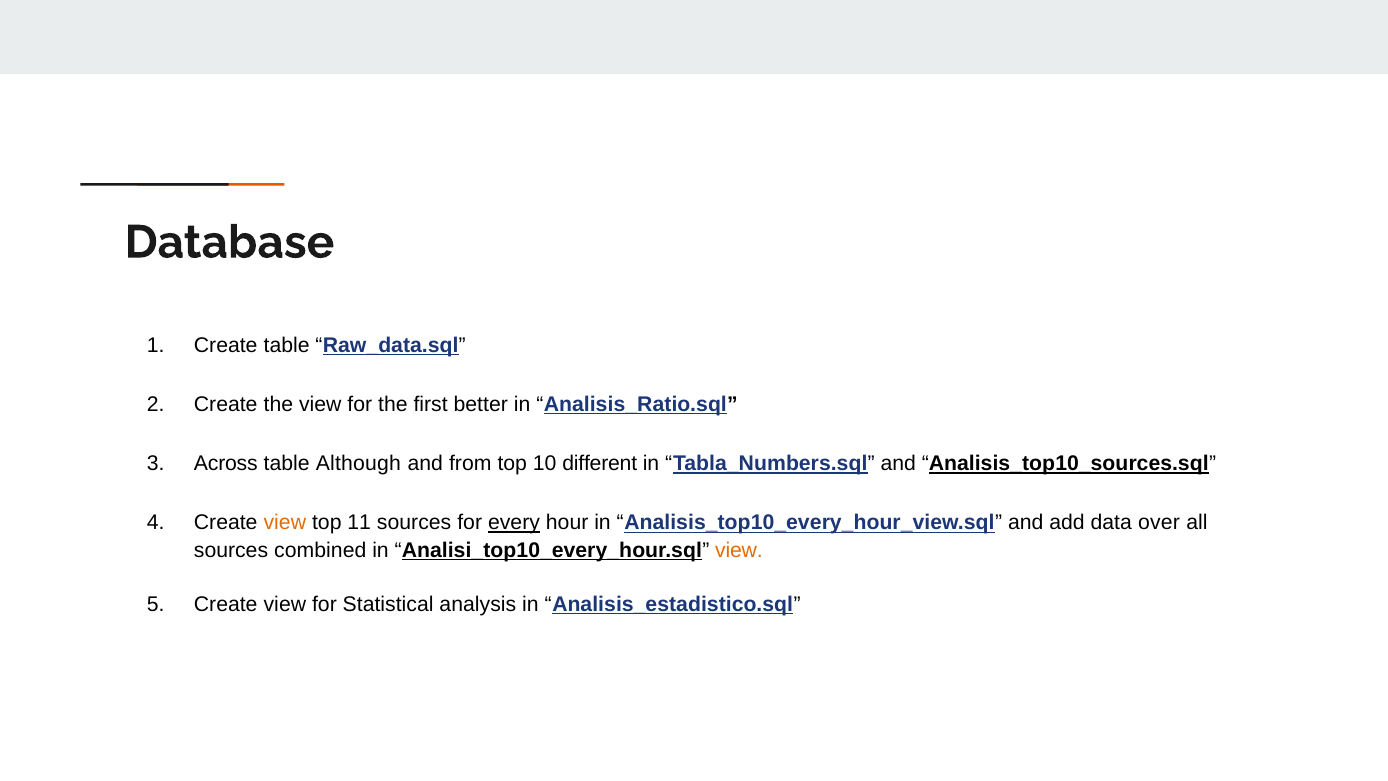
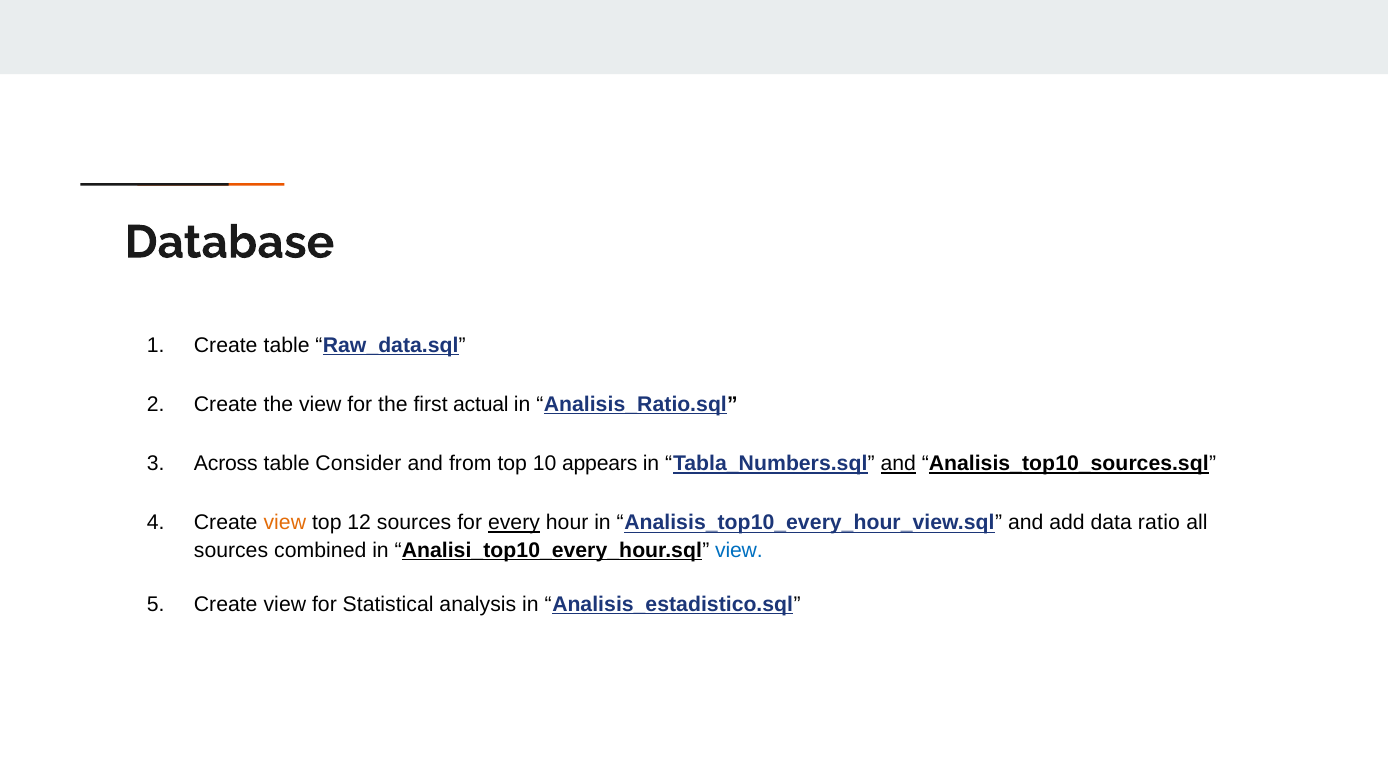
better: better -> actual (481, 404)
Although: Although -> Consider (358, 464)
different: different -> appears (600, 464)
and underline: none -> present (898, 464)
11: 11 -> 12 (359, 523)
over: over -> ratio (1159, 523)
view colour: orange -> blue (739, 550)
